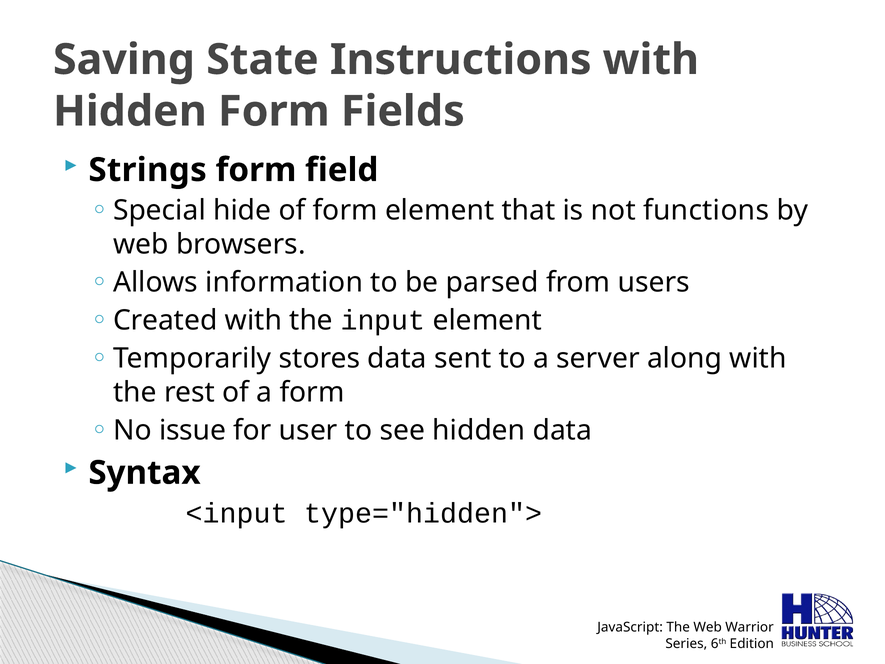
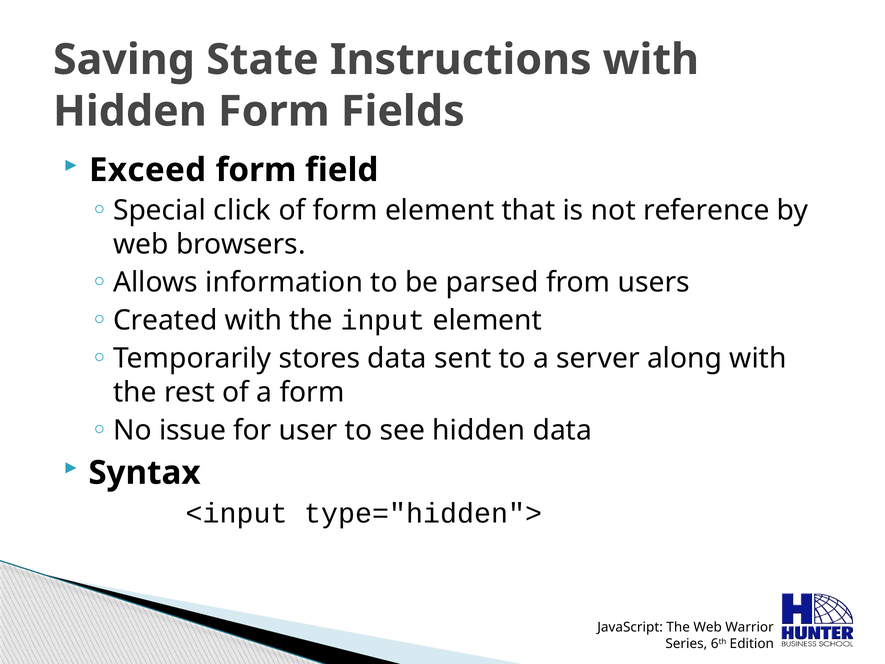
Strings: Strings -> Exceed (148, 170)
hide: hide -> click (242, 211)
functions: functions -> reference (706, 211)
